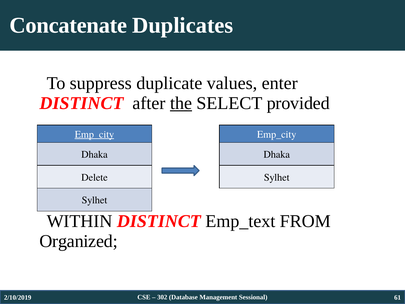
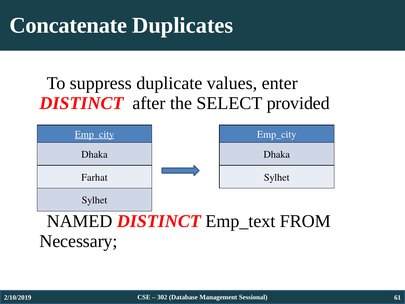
the underline: present -> none (181, 103)
Delete: Delete -> Farhat (94, 177)
WITHIN: WITHIN -> NAMED (80, 221)
Organized: Organized -> Necessary (79, 241)
